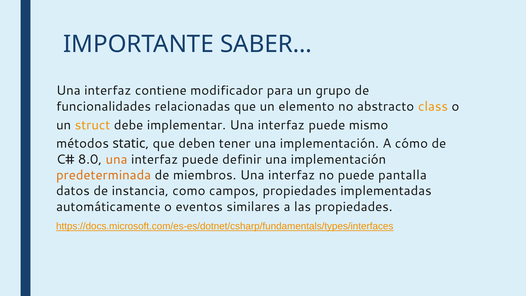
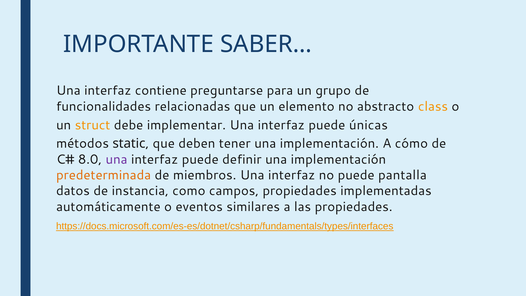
modificador: modificador -> preguntarse (227, 91)
mismo: mismo -> únicas (368, 125)
una colour: orange -> purple (117, 159)
